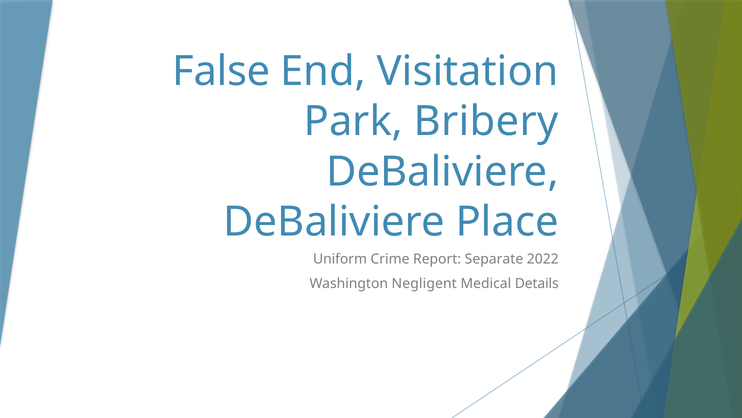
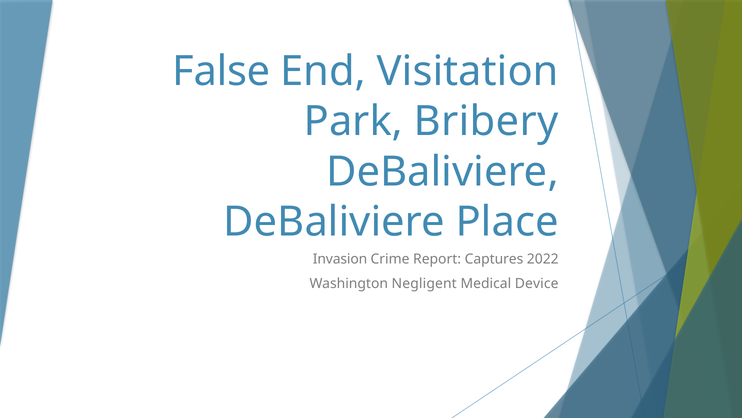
Uniform: Uniform -> Invasion (340, 259)
Separate: Separate -> Captures (494, 259)
Details: Details -> Device (537, 283)
